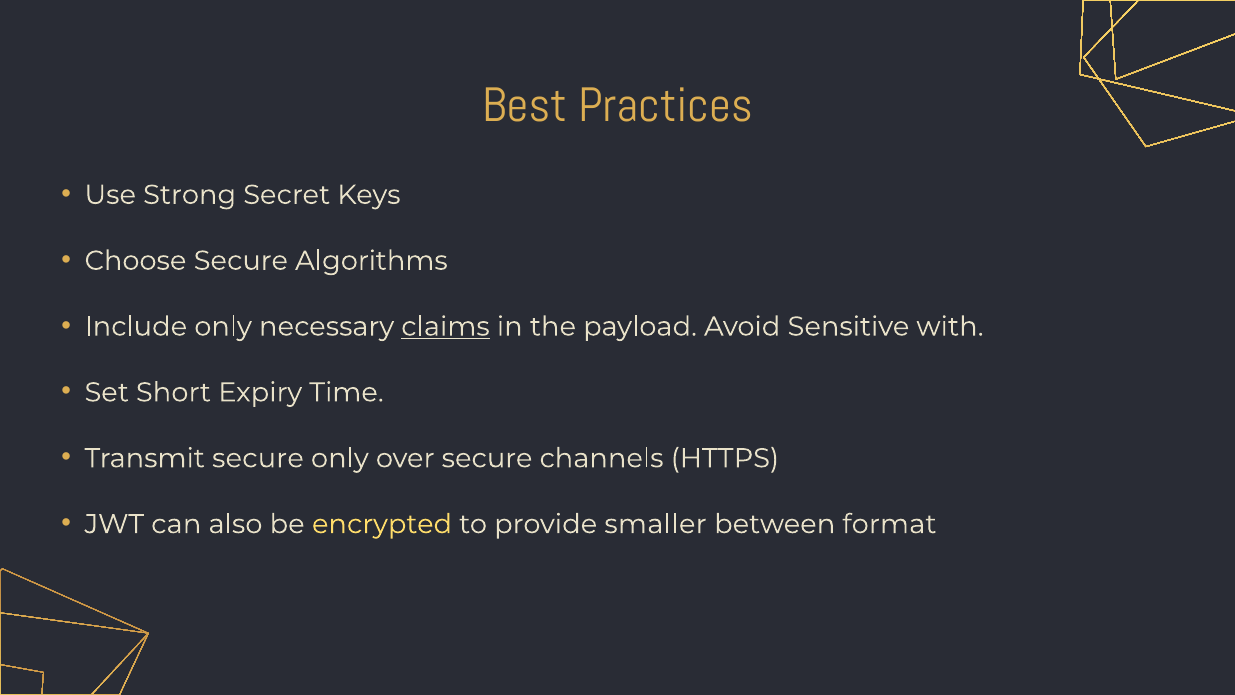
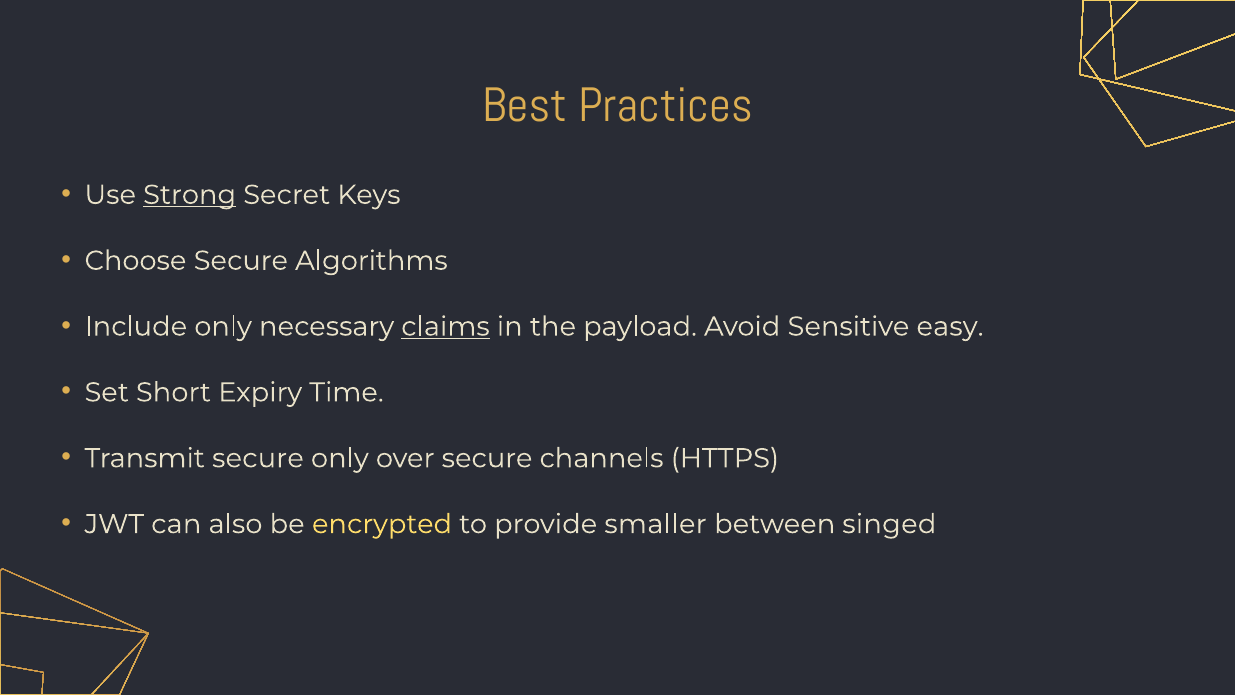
Strong underline: none -> present (190, 195)
with: with -> easy (950, 326)
format: format -> singed (889, 524)
